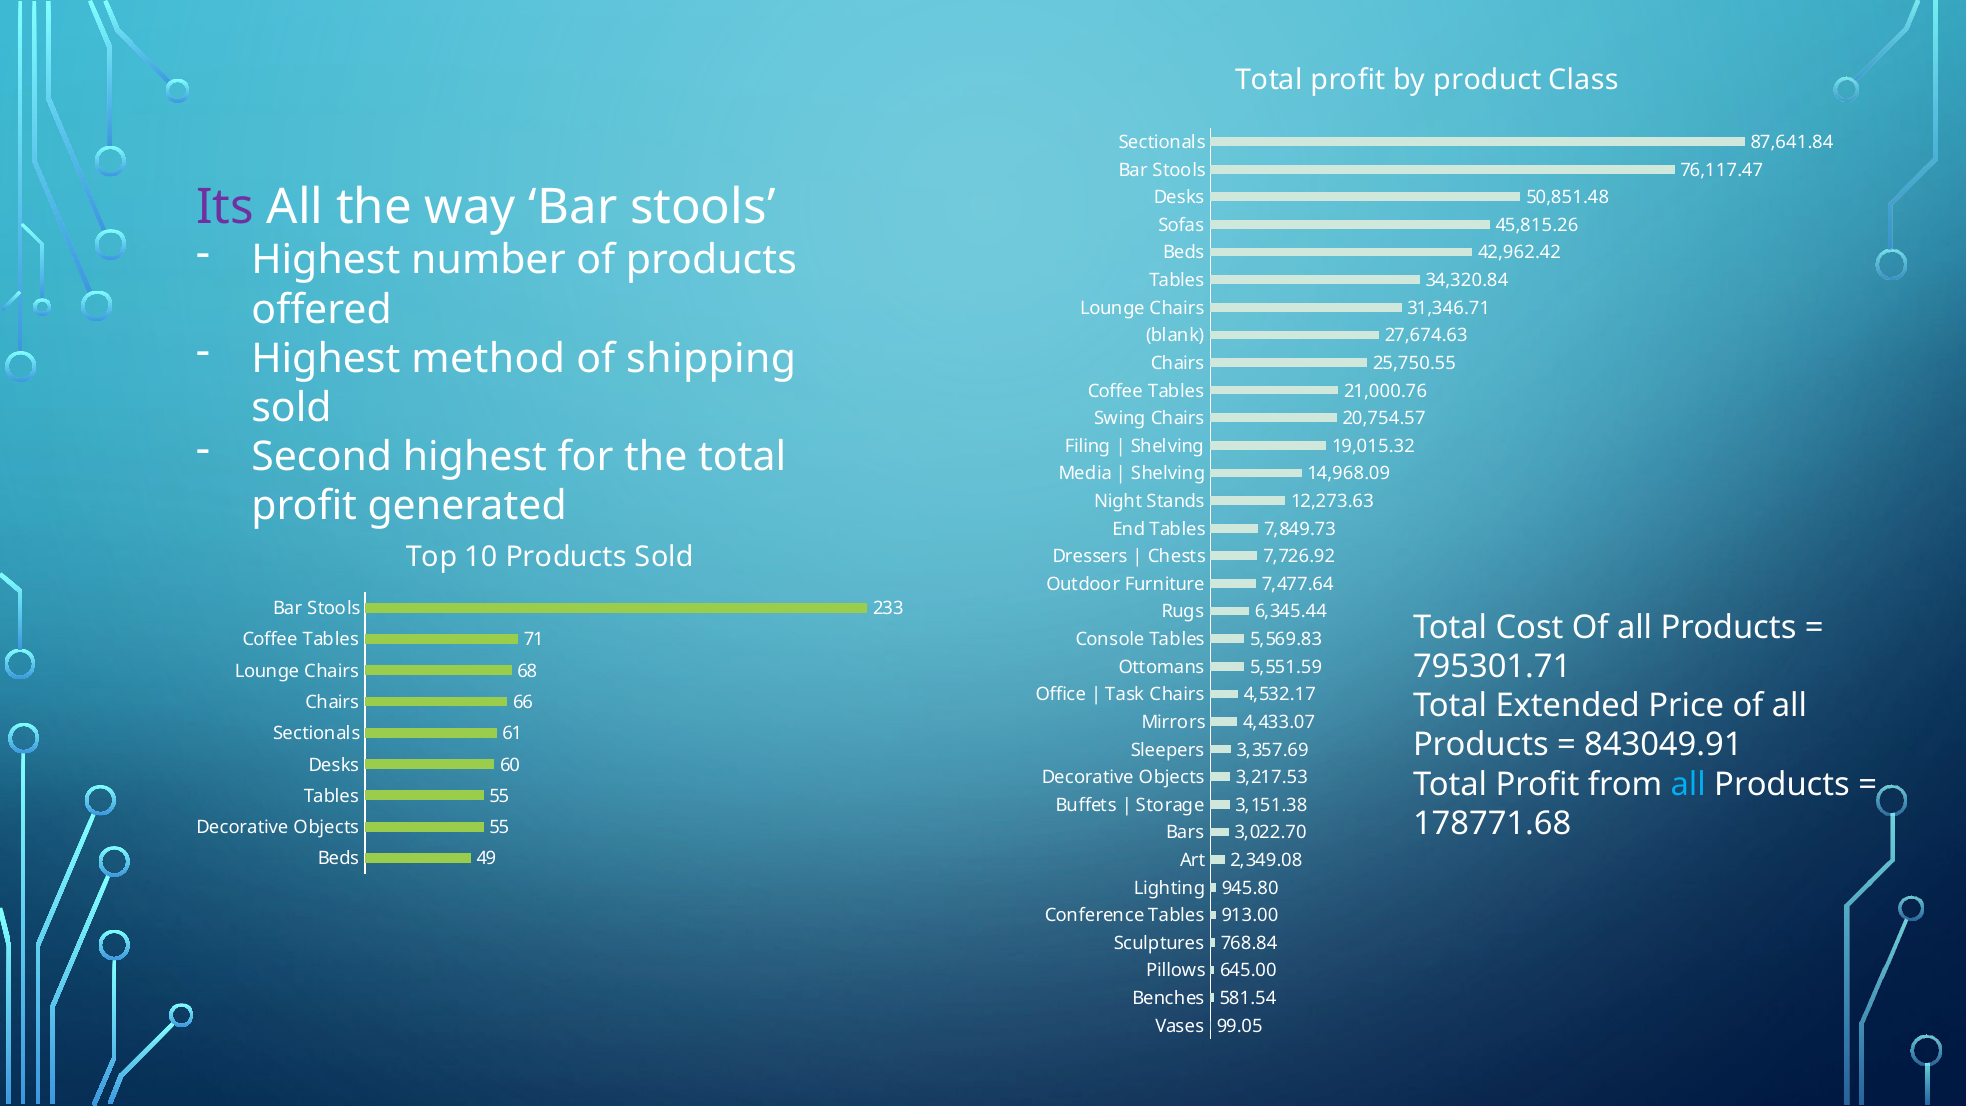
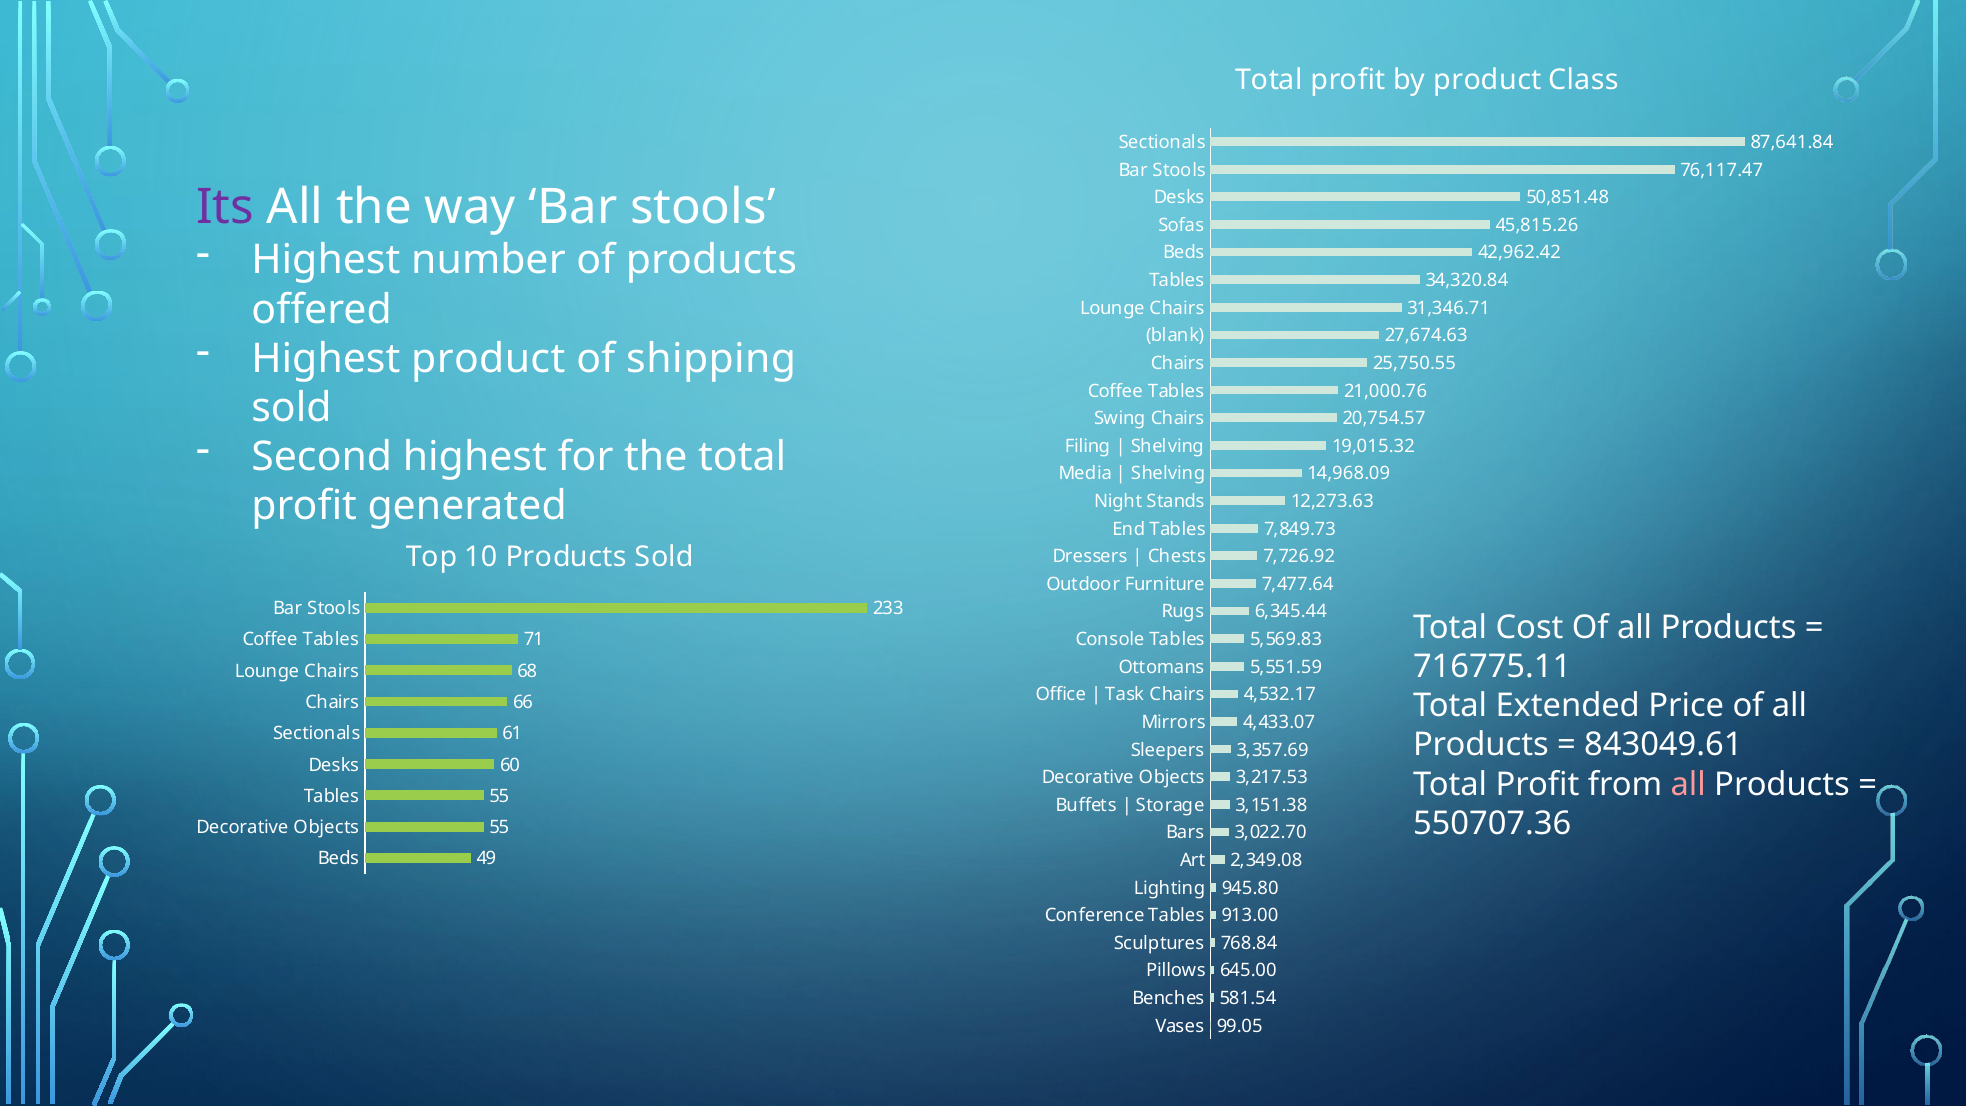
Highest method: method -> product (488, 359)
795301.71: 795301.71 -> 716775.11 (1492, 666)
843049.91: 843049.91 -> 843049.61 (1663, 745)
all colour: light blue -> pink (1688, 784)
178771.68: 178771.68 -> 550707.36 (1492, 824)
